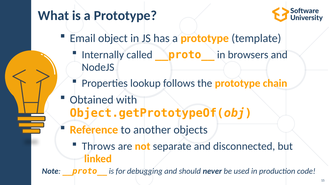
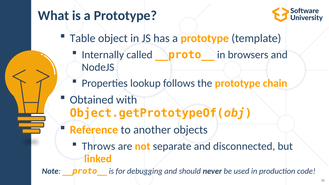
Email: Email -> Table (83, 38)
